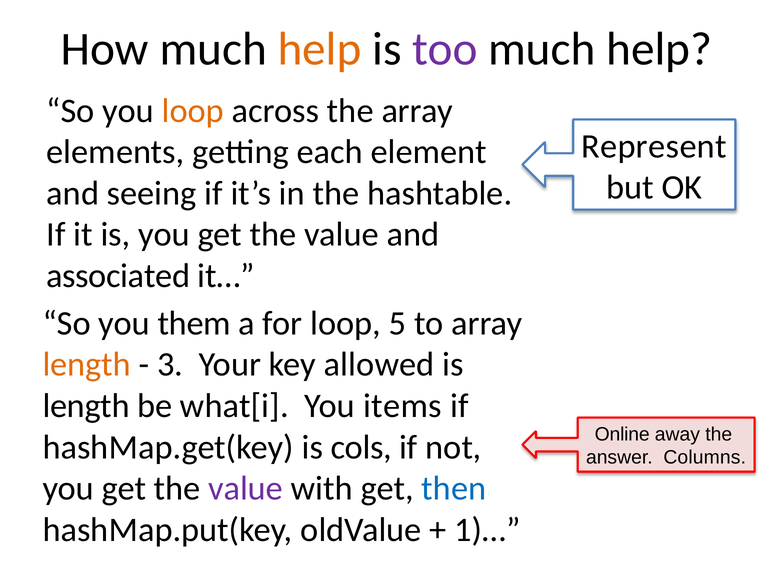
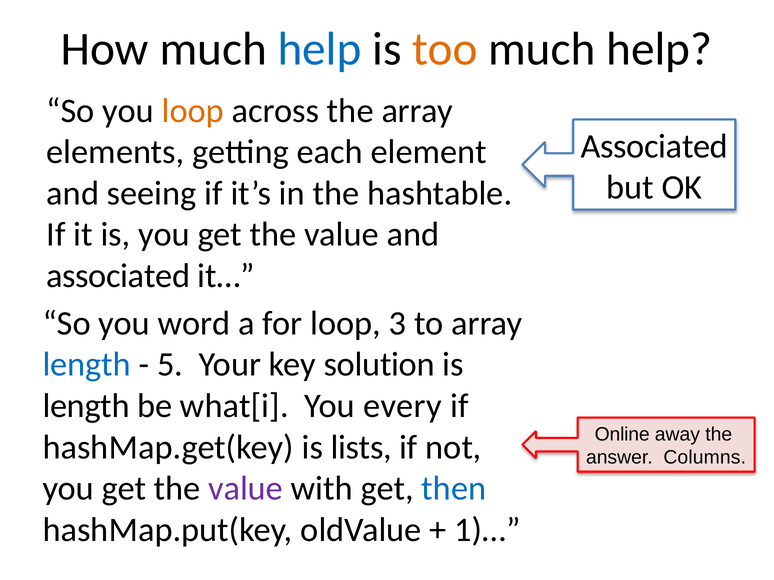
help colour: orange -> blue (320, 49)
too colour: purple -> orange (445, 49)
Represent: Represent -> Associated (654, 146)
them: them -> word (194, 324)
5: 5 -> 3 (397, 324)
length colour: orange -> blue (87, 365)
3: 3 -> 5 (170, 365)
allowed: allowed -> solution (379, 365)
items: items -> every (402, 406)
cols: cols -> lists (361, 448)
